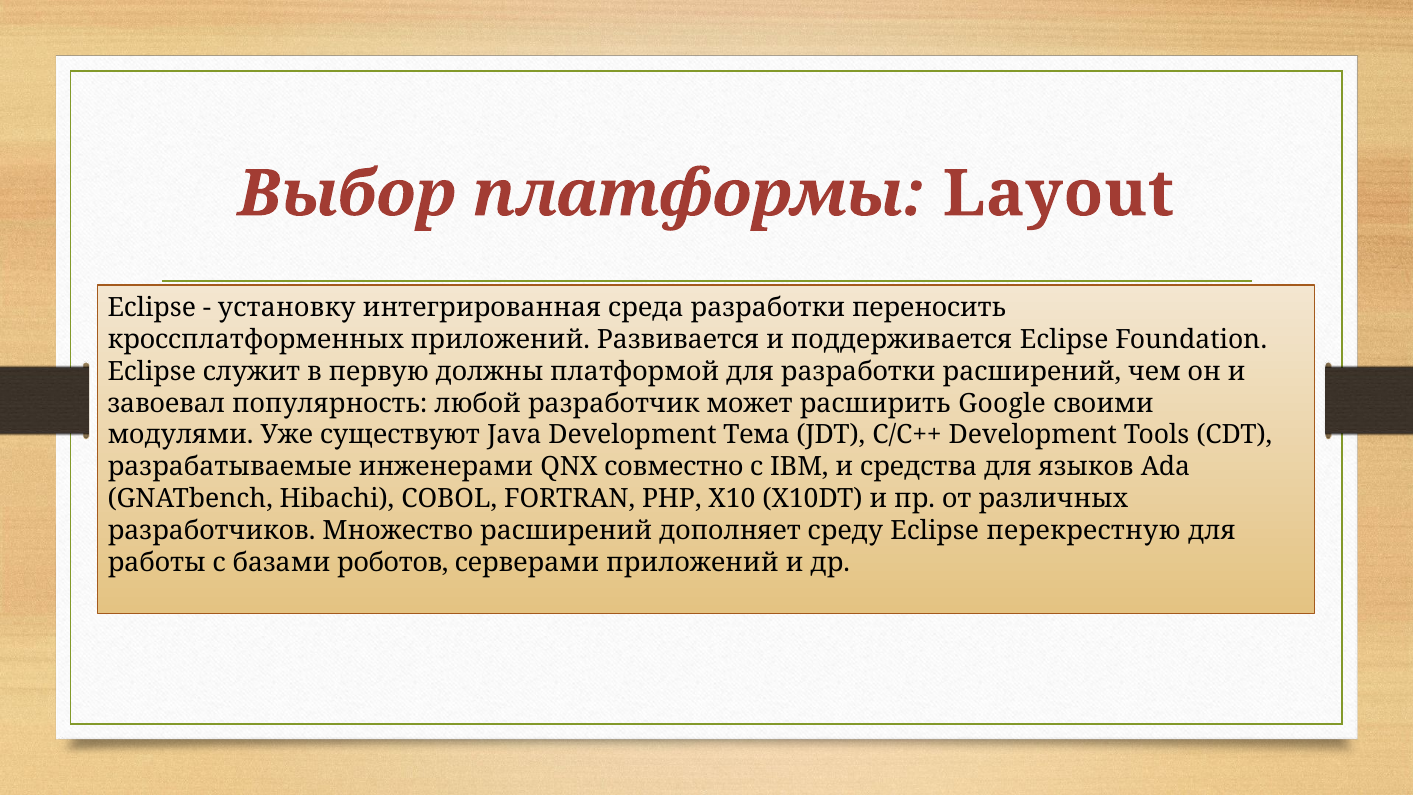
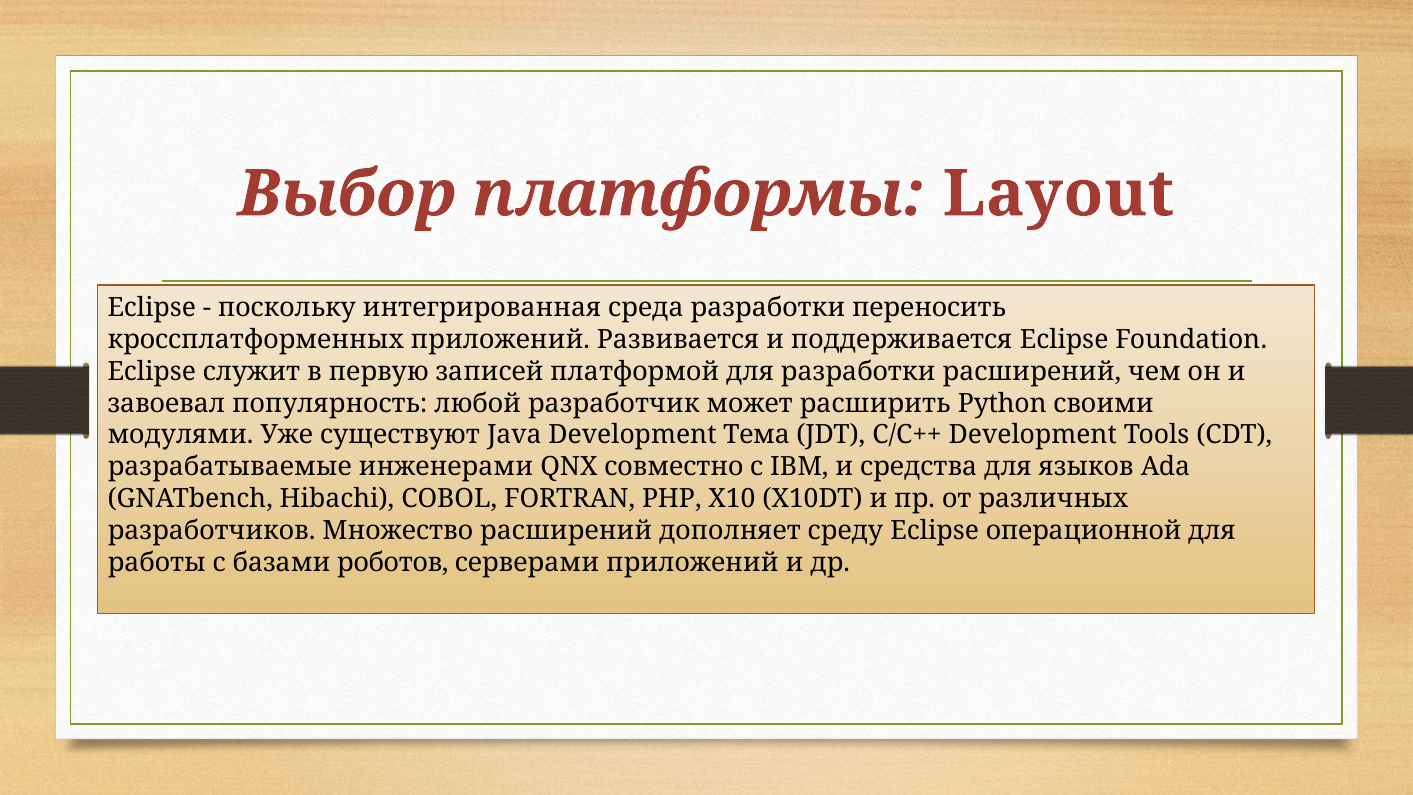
установку: установку -> поскольку (287, 308)
должны: должны -> записей (490, 371)
Google: Google -> Python (1002, 403)
перекрестную: перекрестную -> операционной (1084, 530)
